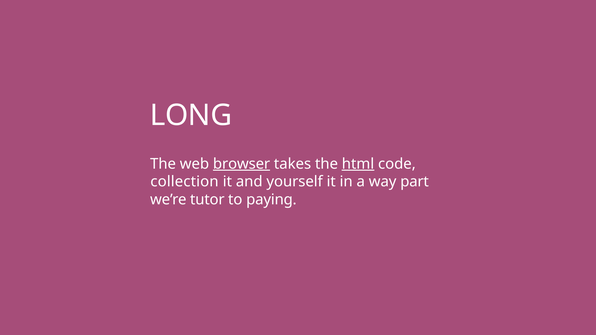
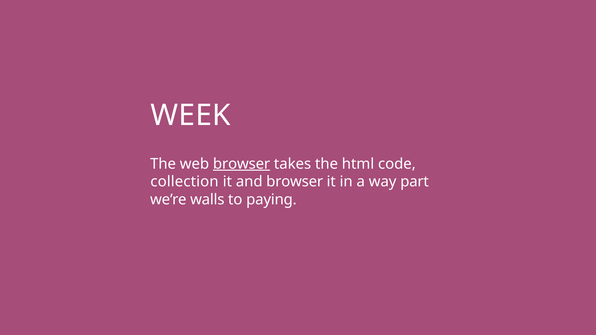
LONG: LONG -> WEEK (191, 115)
html underline: present -> none (358, 164)
and yourself: yourself -> browser (295, 182)
tutor: tutor -> walls (207, 200)
